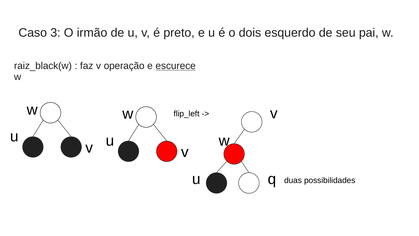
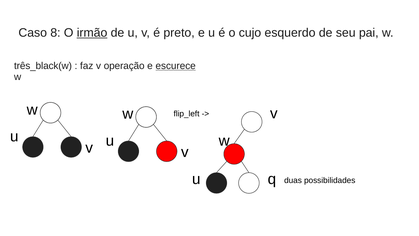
3: 3 -> 8 (55, 33)
irmão underline: none -> present (92, 33)
dois: dois -> cujo (250, 33)
raiz_black(w: raiz_black(w -> três_black(w (43, 66)
